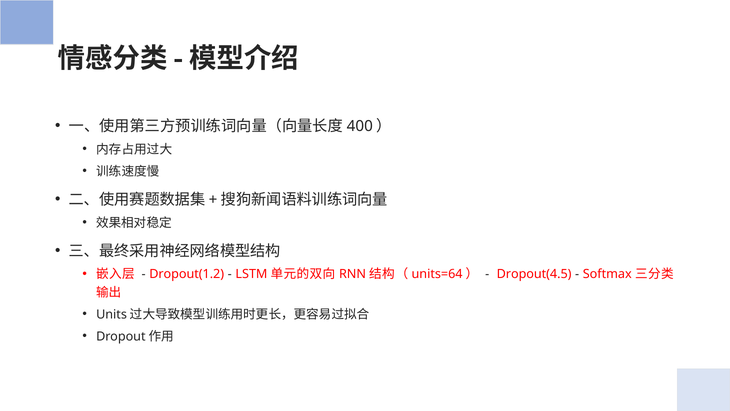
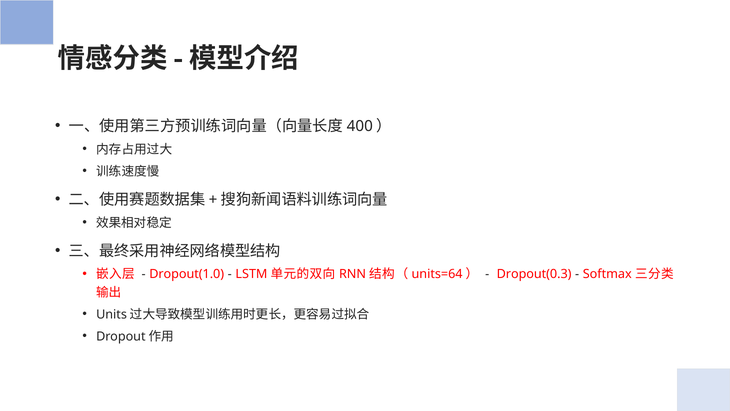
Dropout(1.2: Dropout(1.2 -> Dropout(1.0 (187, 274)
Dropout(4.5: Dropout(4.5 -> Dropout(0.3 (534, 274)
